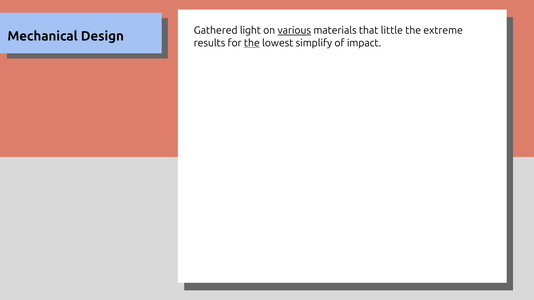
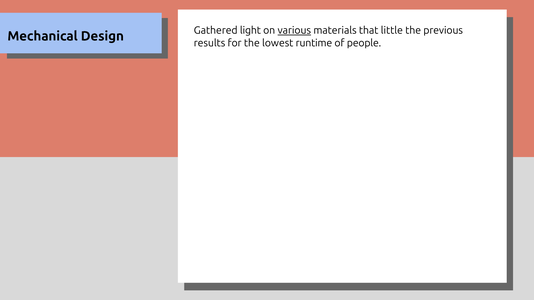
extreme: extreme -> previous (443, 31)
the underline: present -> none (252, 43)
simplify: simplify -> runtime (314, 43)
impact: impact -> people (364, 43)
